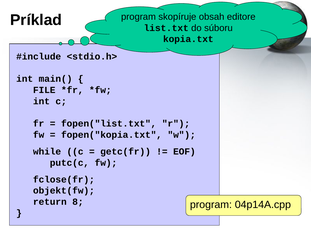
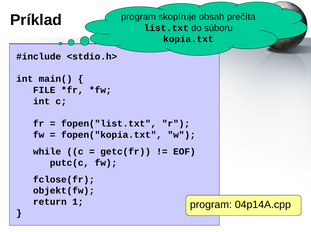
editore: editore -> prečíta (241, 17)
8: 8 -> 1 (78, 202)
